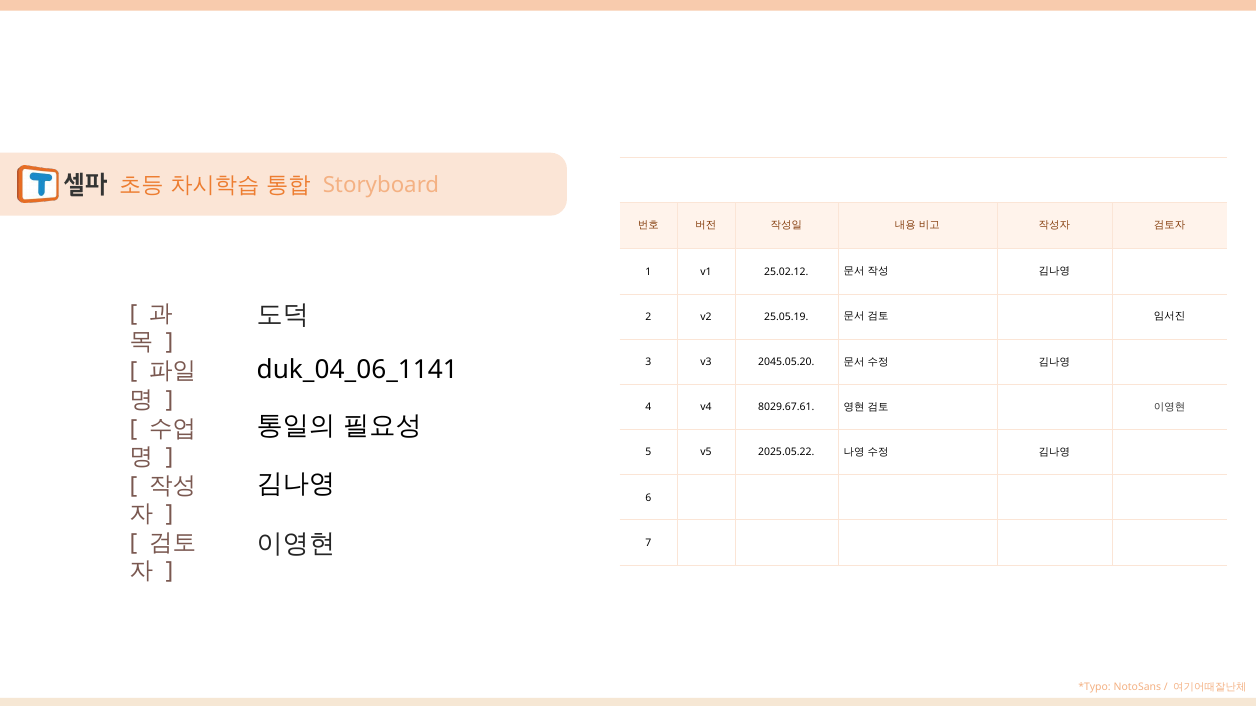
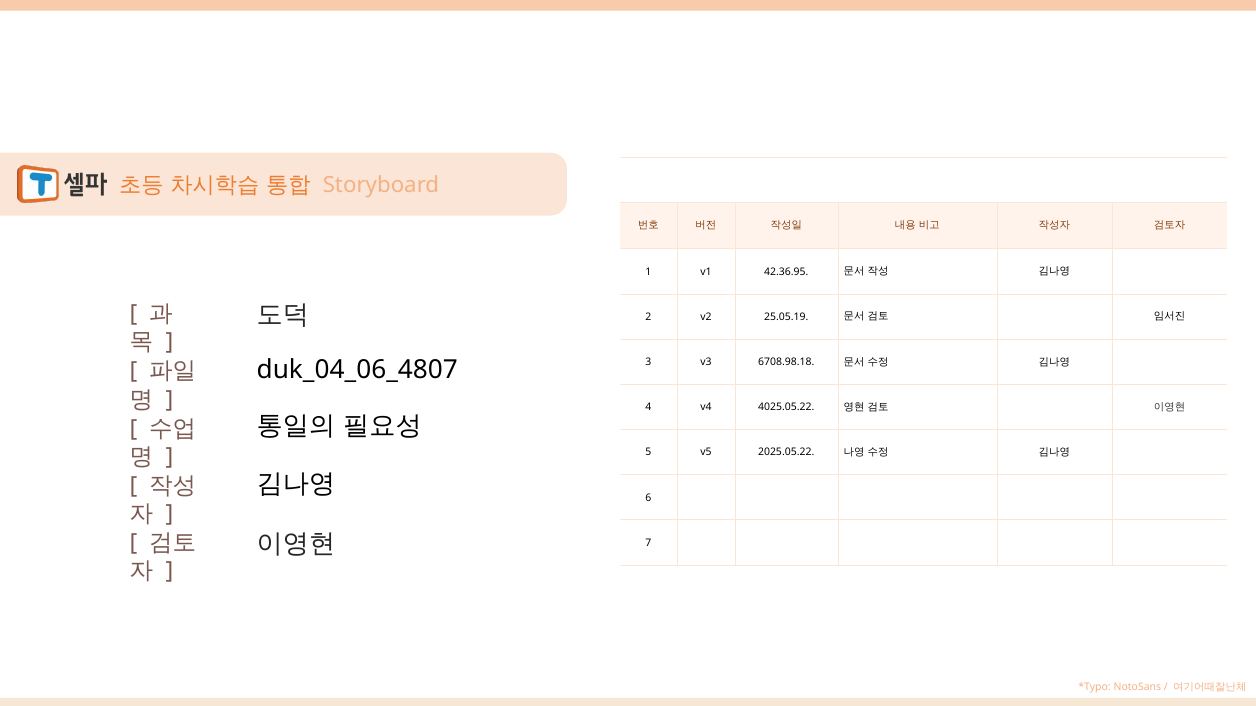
25.02.12: 25.02.12 -> 42.36.95 (786, 272)
2045.05.20: 2045.05.20 -> 6708.98.18 (786, 362)
duk_04_06_1141: duk_04_06_1141 -> duk_04_06_4807 (357, 370)
8029.67.61: 8029.67.61 -> 4025.05.22 (786, 408)
